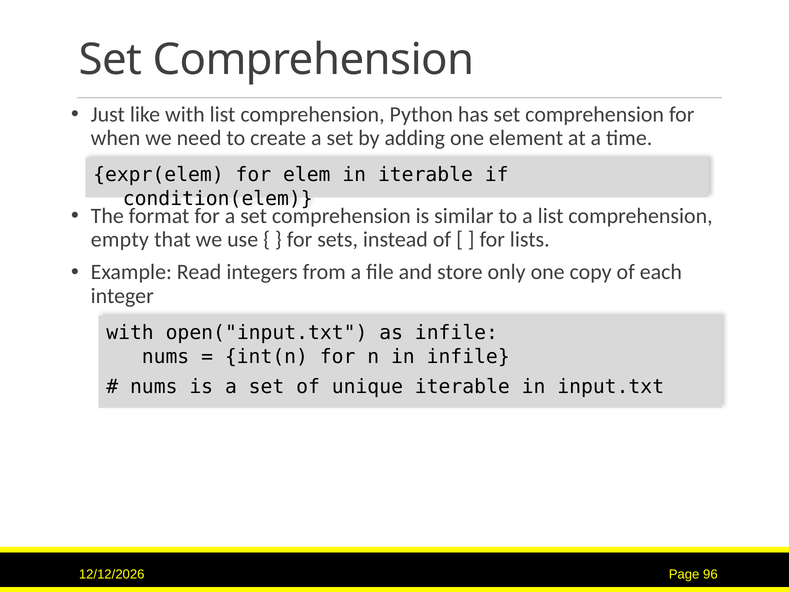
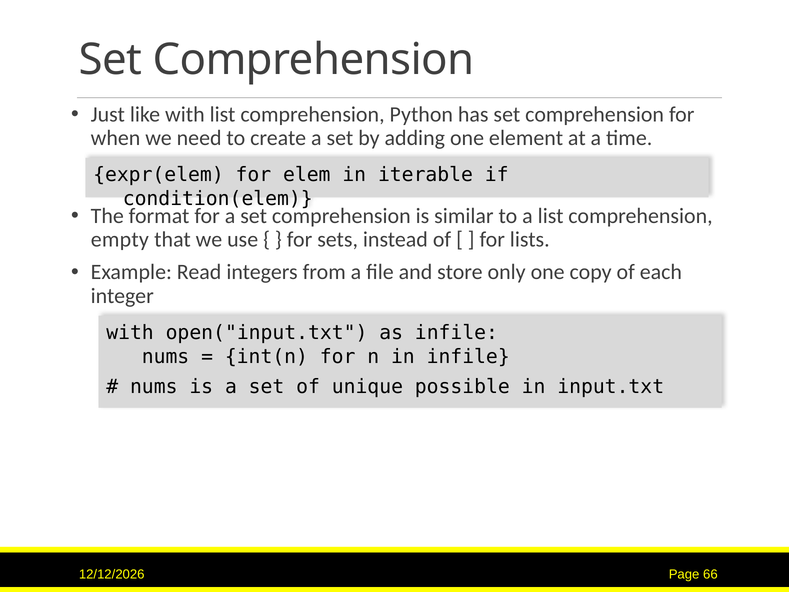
unique iterable: iterable -> possible (462, 387)
96: 96 -> 66 (710, 574)
